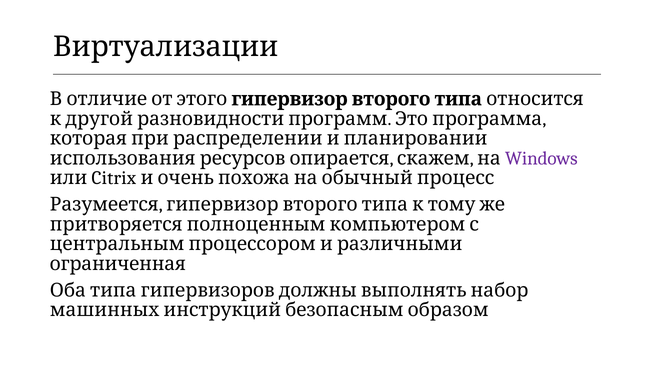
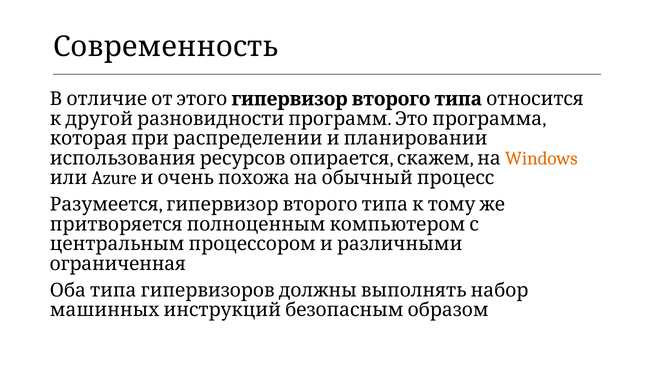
Виртуализации: Виртуализации -> Современность (166, 47)
Windows colour: purple -> orange (541, 158)
Citrix: Citrix -> Azure (114, 178)
